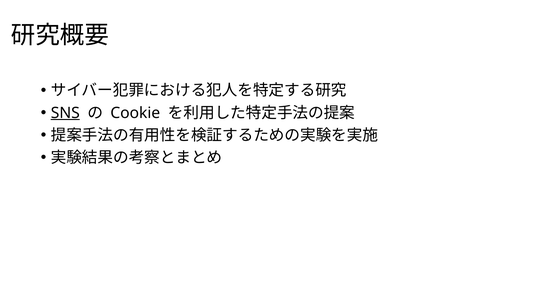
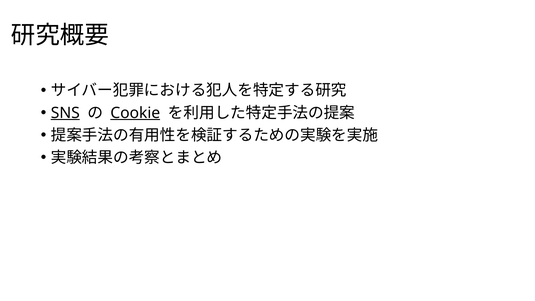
Cookie underline: none -> present (135, 113)
